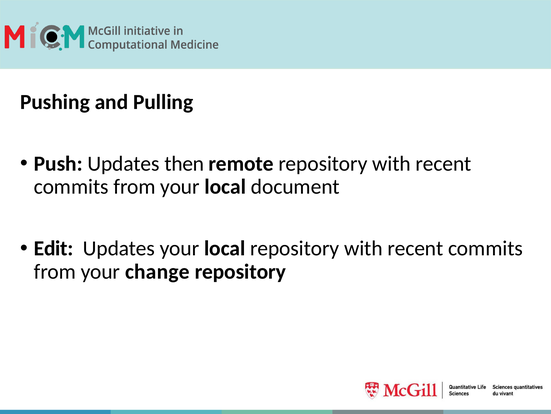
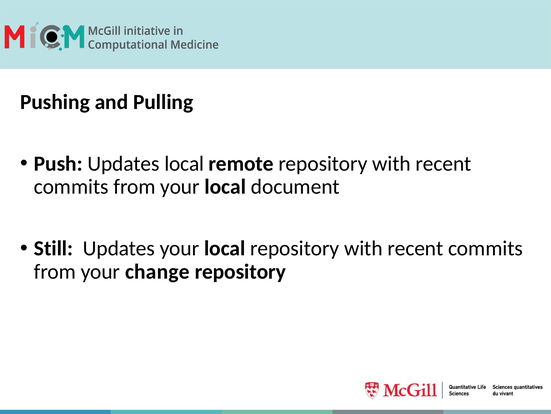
Updates then: then -> local (184, 163)
Edit: Edit -> Still (54, 248)
